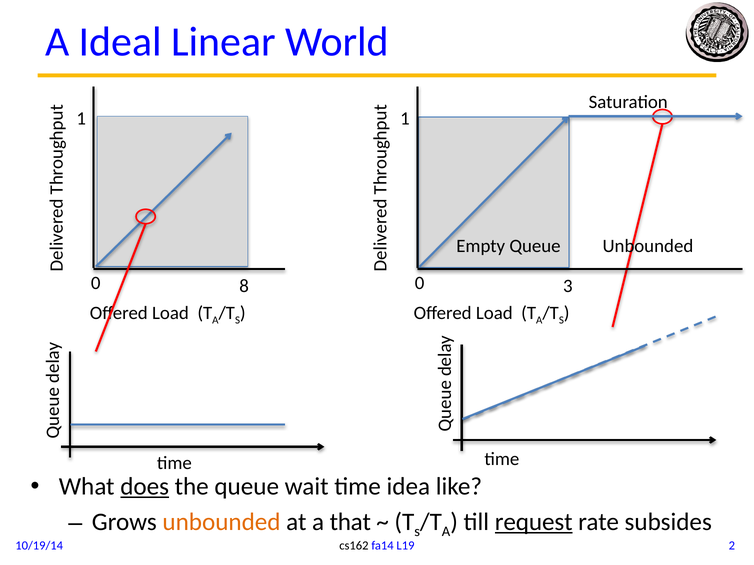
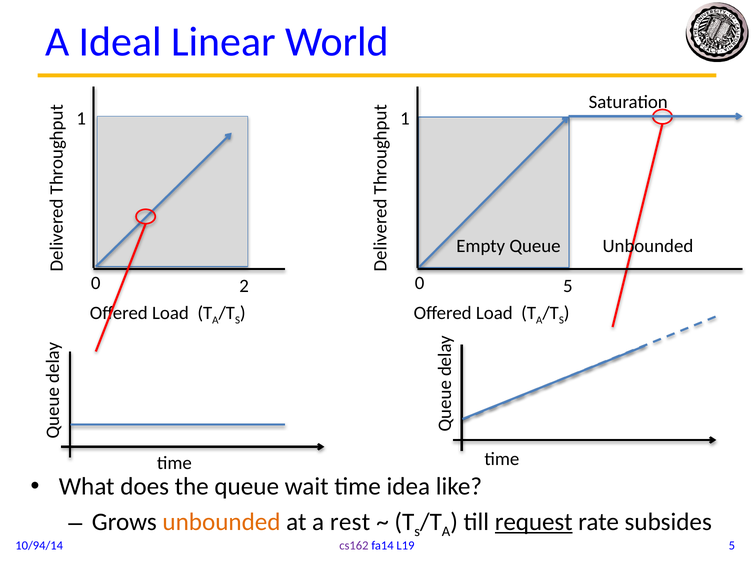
8: 8 -> 2 (244, 286)
0 3: 3 -> 5 (568, 286)
does underline: present -> none (145, 487)
that: that -> rest (350, 522)
cs162 colour: black -> purple (354, 546)
L19 2: 2 -> 5 (732, 546)
10/19/14: 10/19/14 -> 10/94/14 (39, 546)
